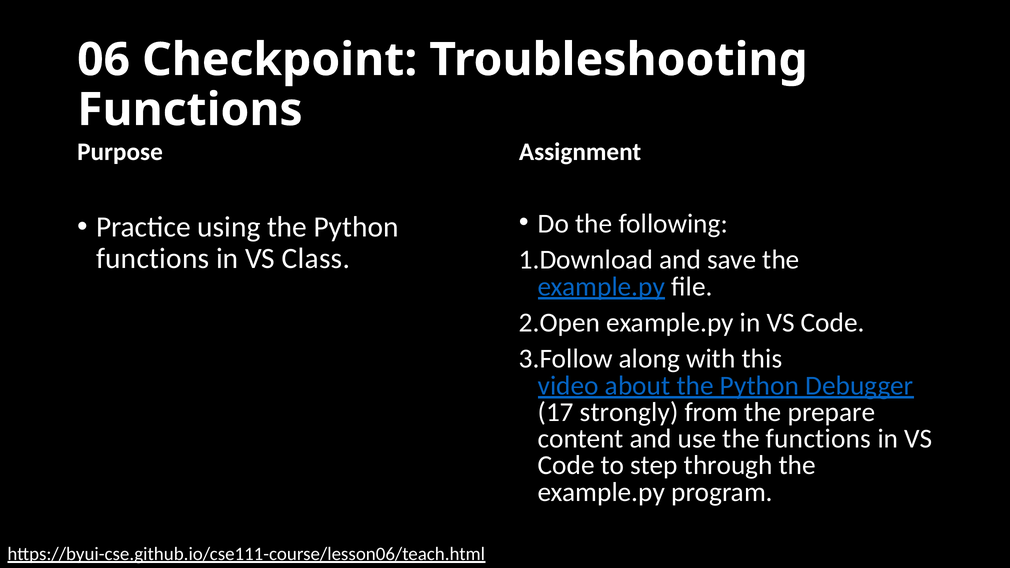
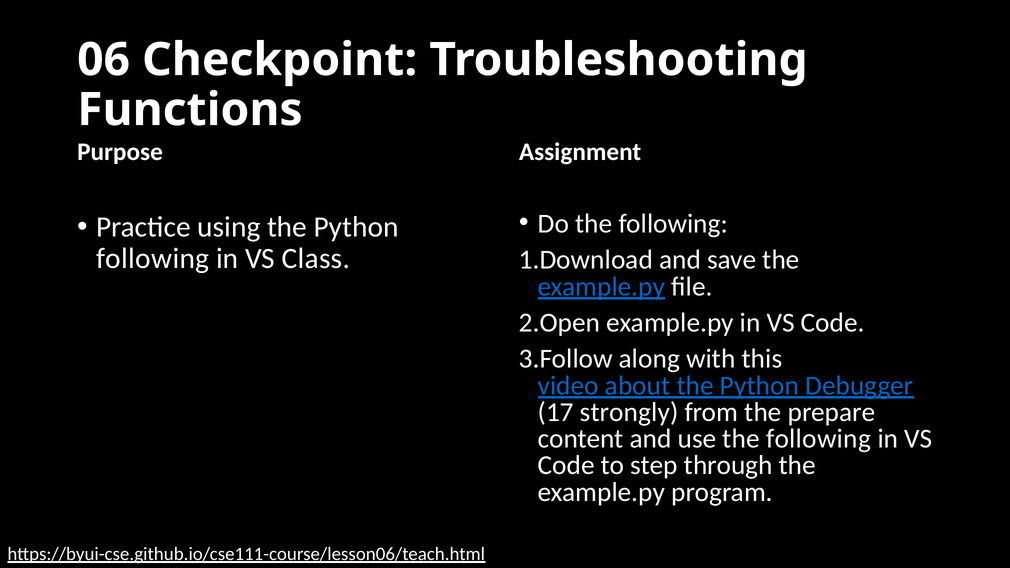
functions: functions -> following (153, 259)
use the functions: functions -> following (818, 439)
